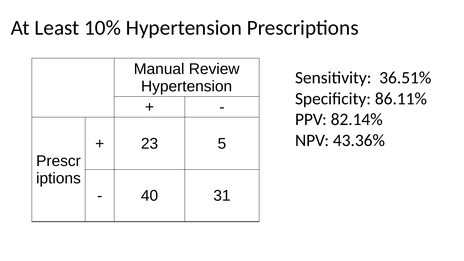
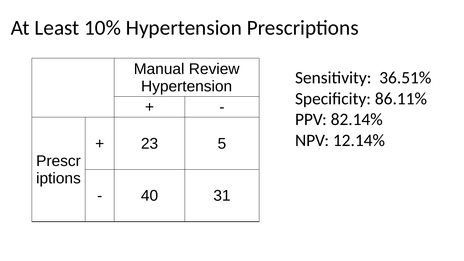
43.36%: 43.36% -> 12.14% (359, 140)
